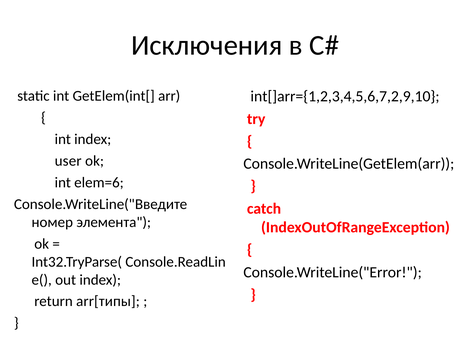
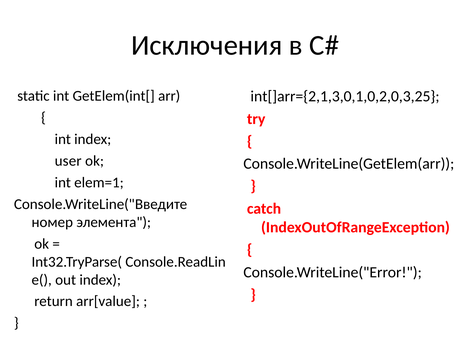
int[]arr={1,2,3,4,5,6,7,2,9,10: int[]arr={1,2,3,4,5,6,7,2,9,10 -> int[]arr={2,1,3,0,1,0,2,0,3,25 (345, 97)
elem=6: elem=6 -> elem=1 (99, 183)
arr[типы: arr[типы -> arr[value (108, 302)
